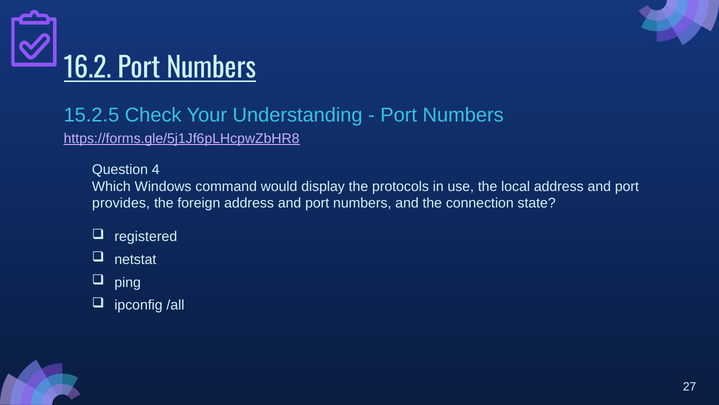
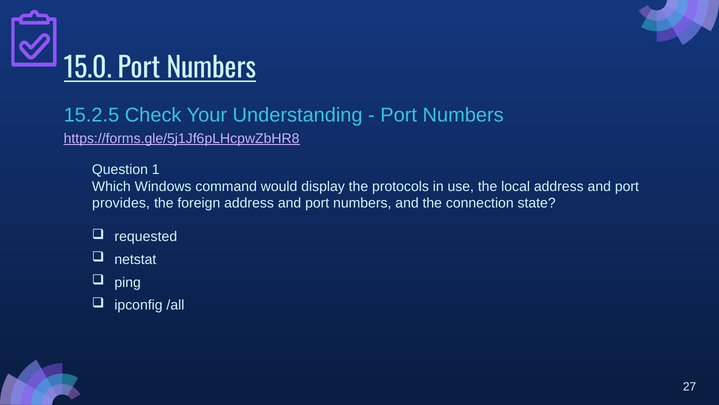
16.2: 16.2 -> 15.0 (88, 68)
4: 4 -> 1 (156, 169)
registered: registered -> requested (146, 237)
